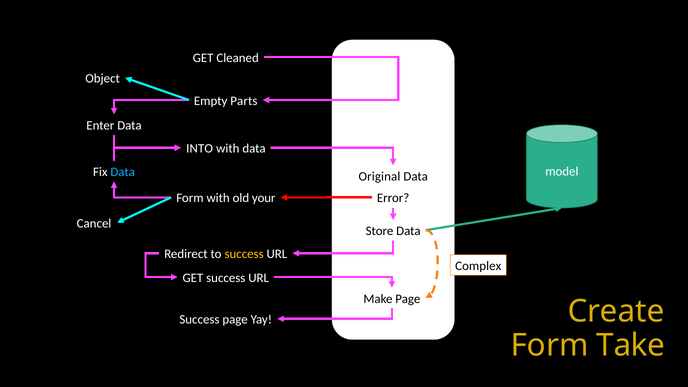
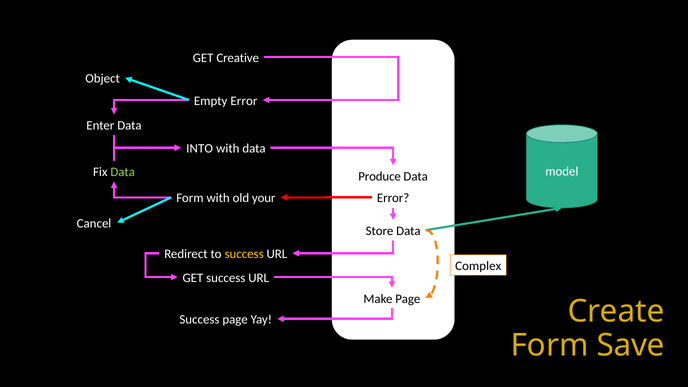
Cleaned: Cleaned -> Creative (238, 58)
Empty Parts: Parts -> Error (244, 101)
Data colour: light blue -> light green (123, 172)
Original: Original -> Produce (380, 176)
Take: Take -> Save (631, 345)
